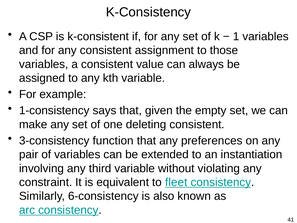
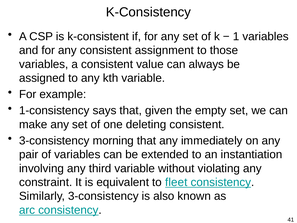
function: function -> morning (113, 140)
preferences: preferences -> immediately (212, 140)
Similarly 6-consistency: 6-consistency -> 3-consistency (103, 196)
